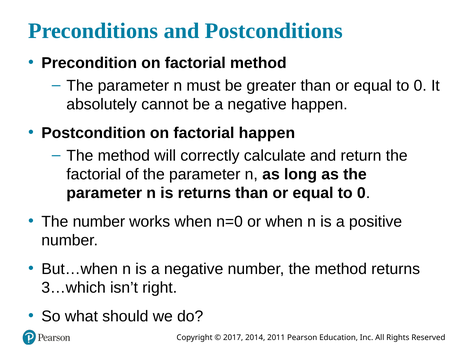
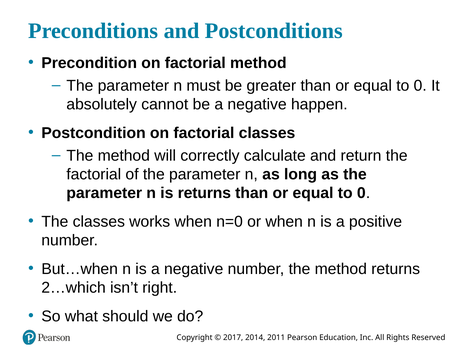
factorial happen: happen -> classes (267, 133)
The number: number -> classes (99, 222)
3…which: 3…which -> 2…which (74, 288)
